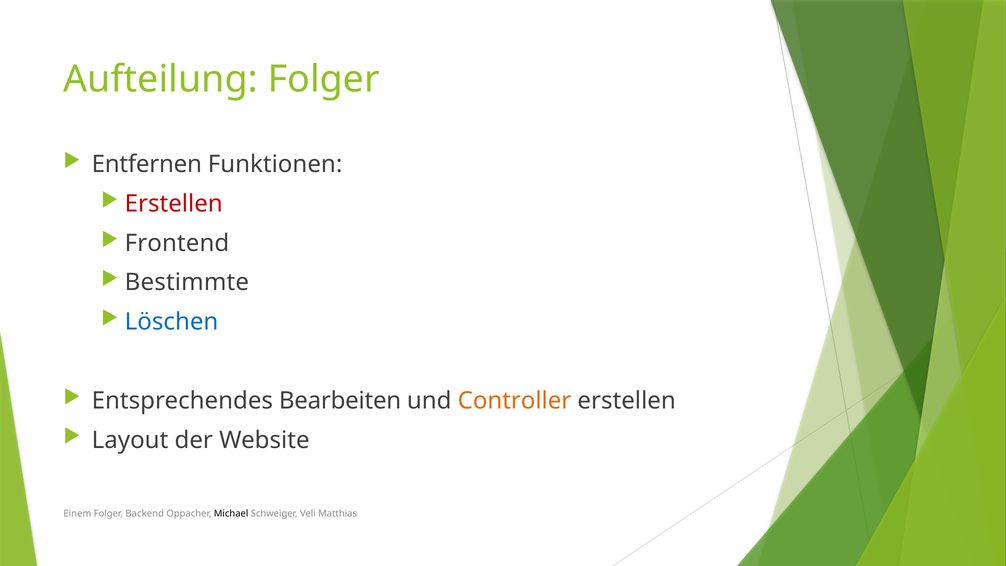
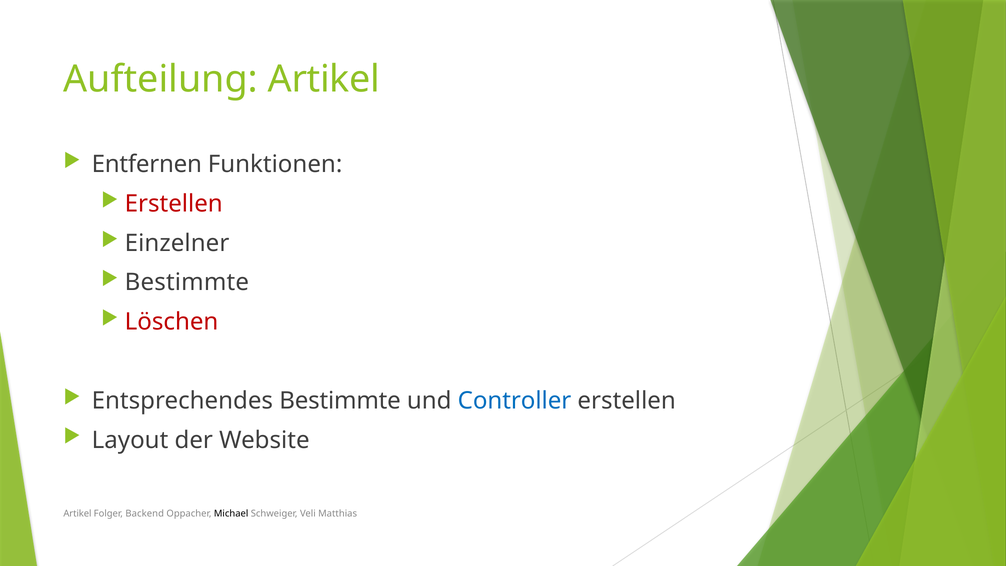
Aufteilung Folger: Folger -> Artikel (324, 79)
Frontend: Frontend -> Einzelner (177, 243)
Löschen colour: blue -> red (172, 322)
Entsprechendes Bearbeiten: Bearbeiten -> Bestimmte (340, 401)
Controller colour: orange -> blue (514, 401)
Einem: Einem -> Artikel (77, 513)
